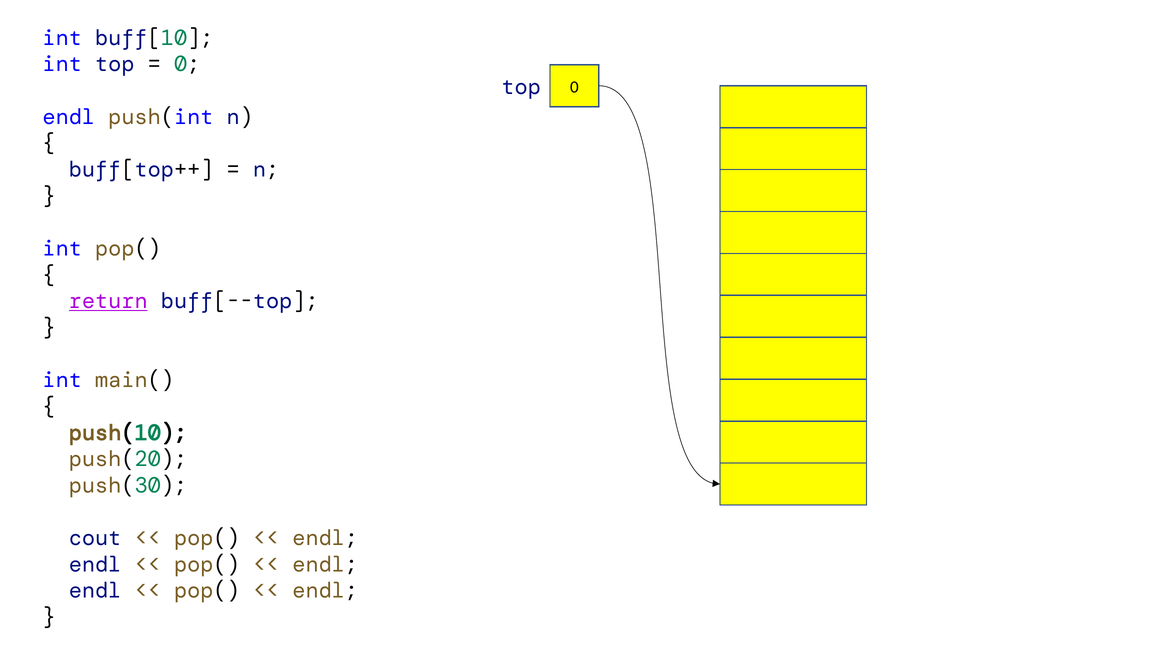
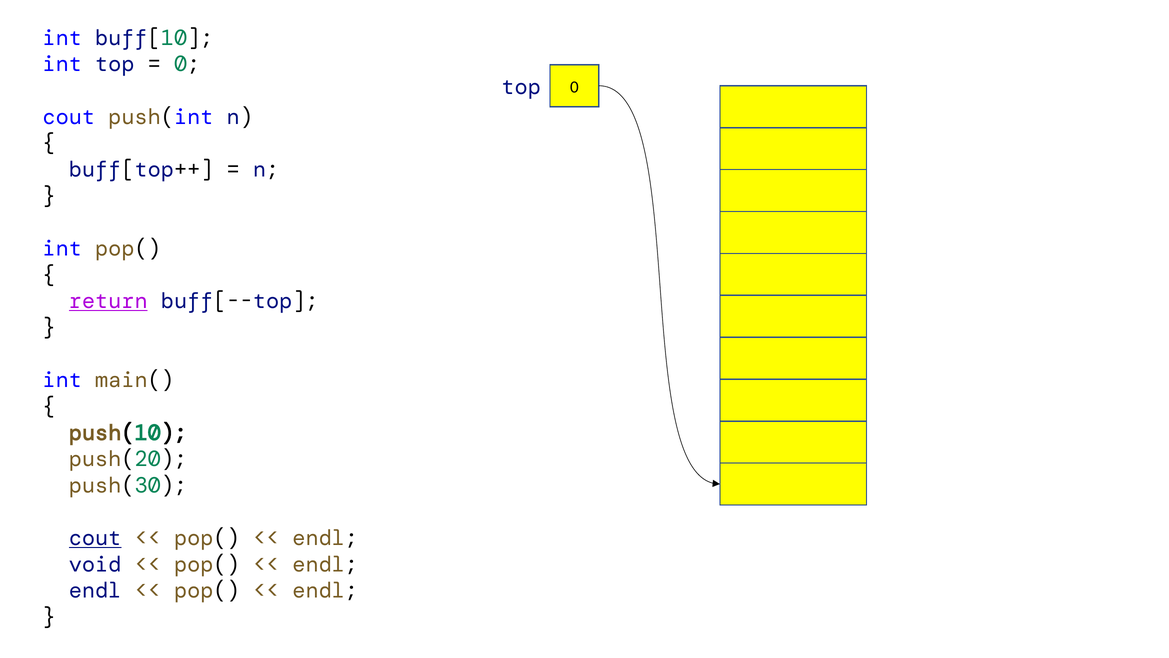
endl: endl -> cout (69, 117)
cout underline: none -> present (95, 538)
endl: endl -> void (95, 564)
